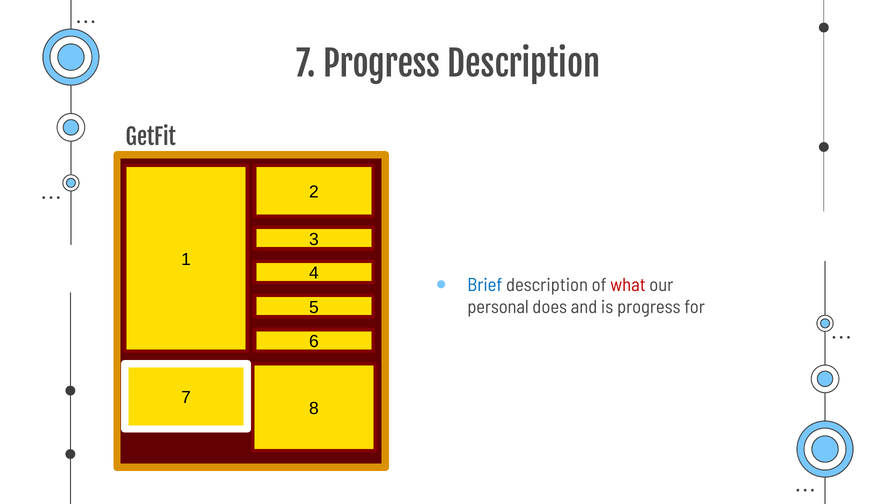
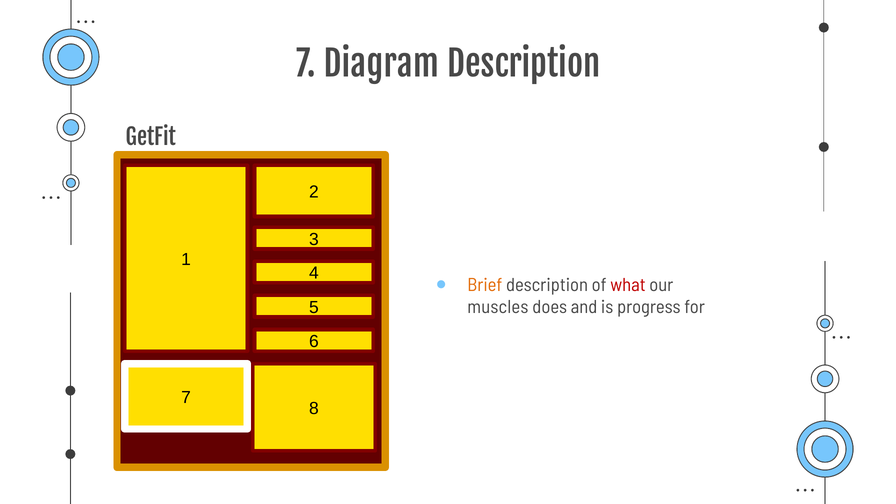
7 Progress: Progress -> Diagram (381, 65)
Brief colour: blue -> orange (485, 285)
personal: personal -> muscles (498, 307)
